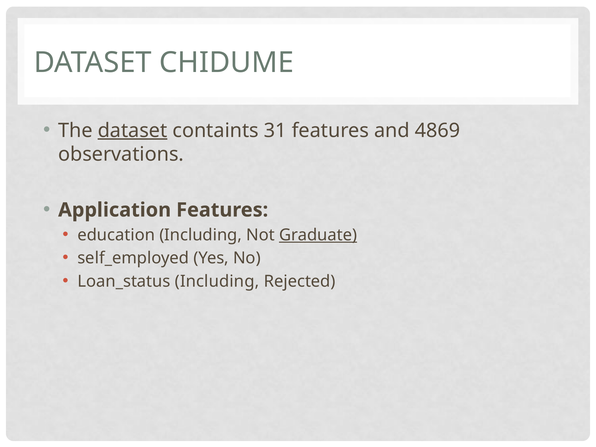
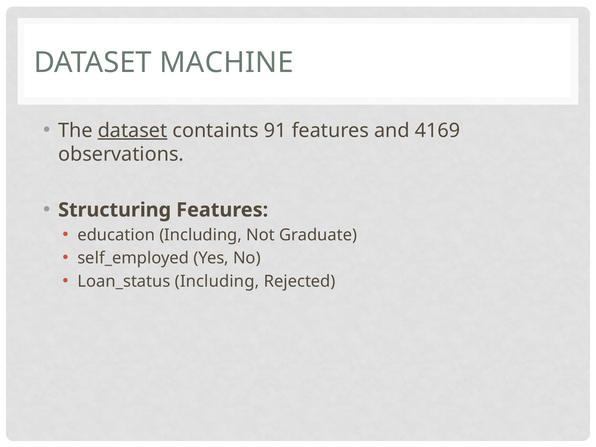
CHIDUME: CHIDUME -> MACHINE (227, 62)
31: 31 -> 91 (275, 131)
4869: 4869 -> 4169 (438, 131)
Application: Application -> Structuring (115, 210)
Graduate underline: present -> none (318, 235)
